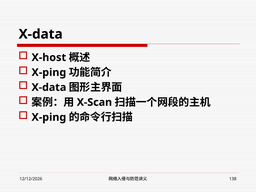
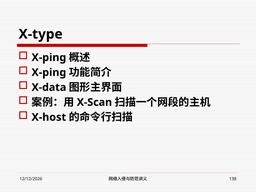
X-data: X-data -> X-type (41, 34)
X-host: X-host -> X-ping (49, 57)
X-ping: X-ping -> X-host (49, 117)
